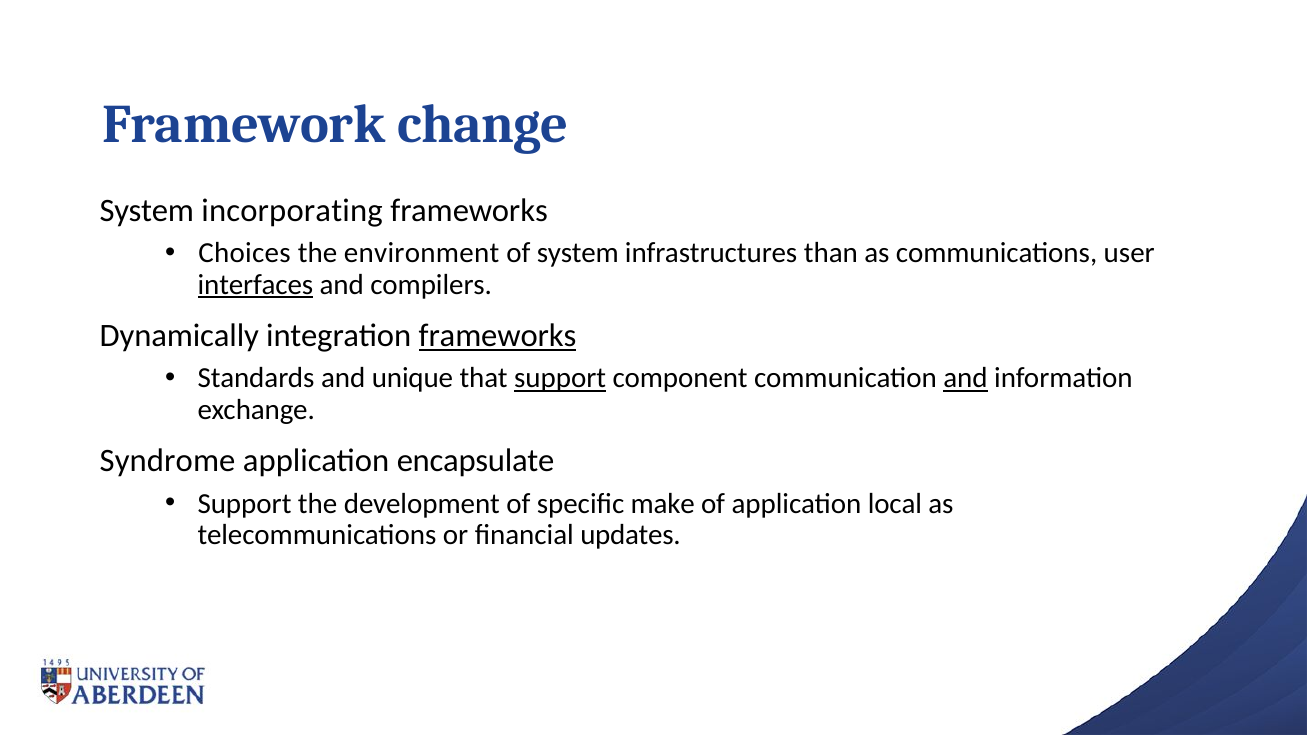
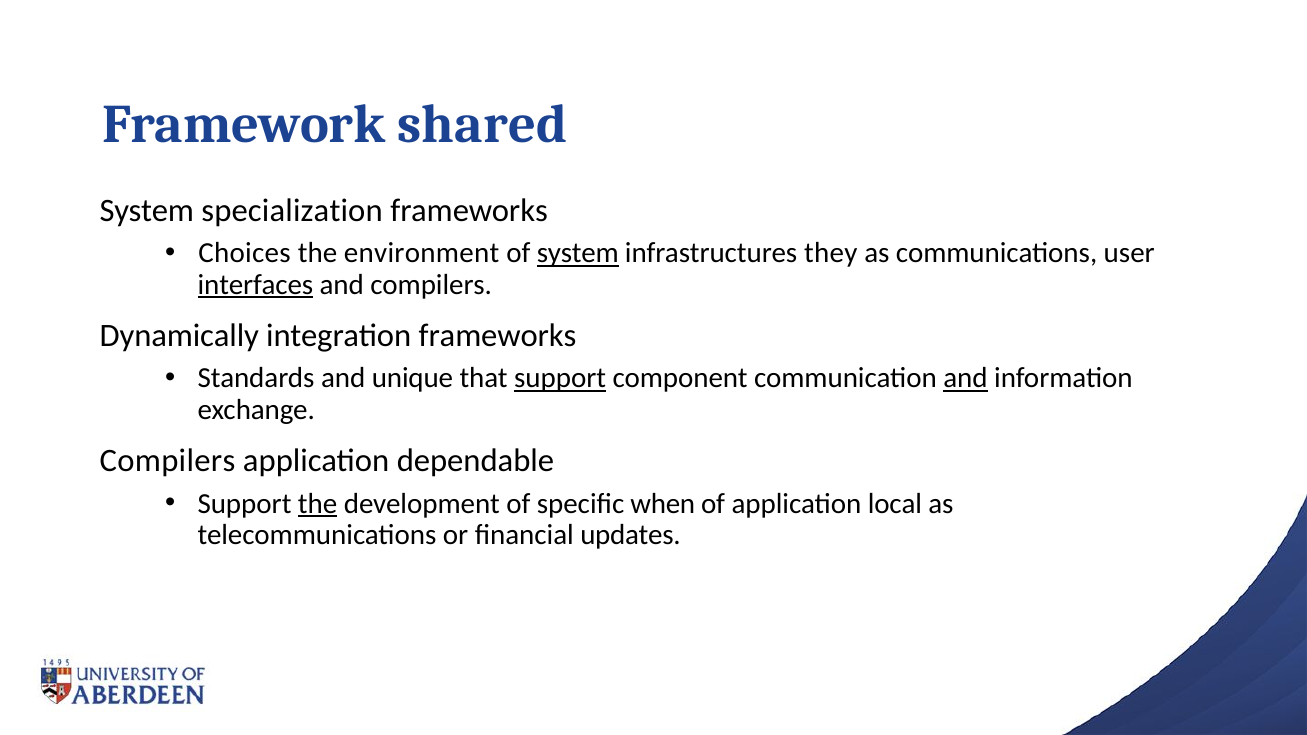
change: change -> shared (483, 125)
incorporating: incorporating -> specialization (292, 211)
system underline: none -> present (578, 253)
than: than -> they (831, 253)
frameworks underline: present -> none (497, 336)
Syndrome: Syndrome -> Compilers (167, 461)
encapsulate: encapsulate -> dependable (475, 461)
the underline: none -> present (318, 504)
make: make -> when (663, 504)
